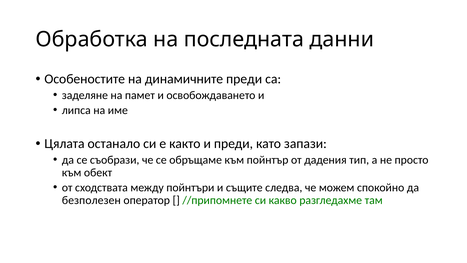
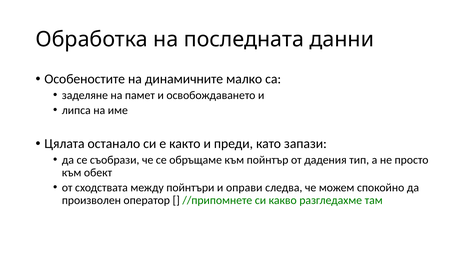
динамичните преди: преди -> малко (244, 79)
същите: същите -> оправи (244, 187)
безполезен: безполезен -> произволен (91, 200)
